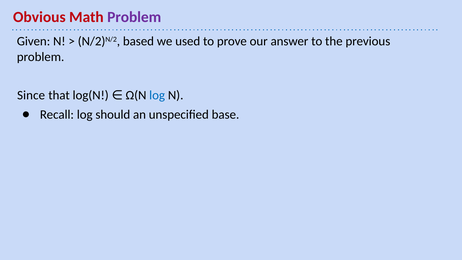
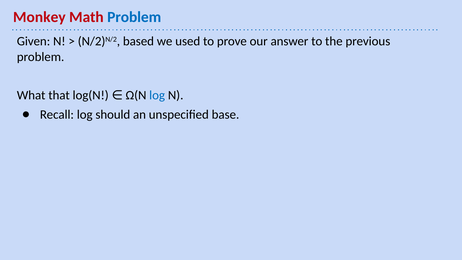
Obvious: Obvious -> Monkey (39, 17)
Problem colour: purple -> blue (134, 17)
Since: Since -> What (31, 95)
